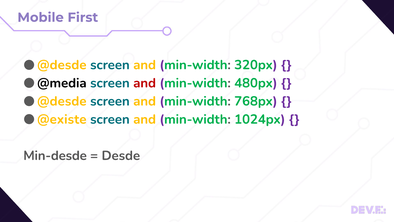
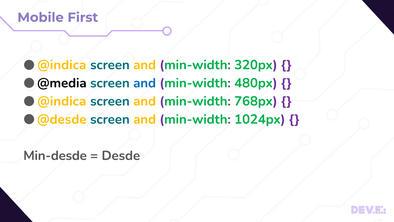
@desde: @desde -> @indica (62, 65)
and colour: red -> blue (145, 83)
@desde: @desde -> @indica (62, 101)
@existe: @existe -> @desde (62, 119)
